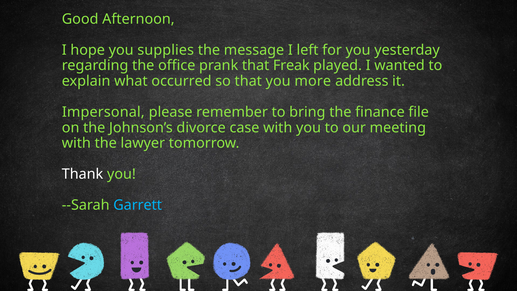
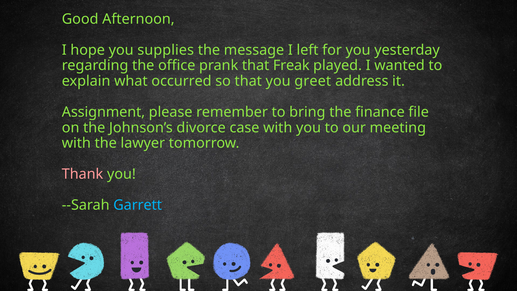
more: more -> greet (313, 81)
Impersonal: Impersonal -> Assignment (103, 112)
Thank colour: white -> pink (83, 174)
